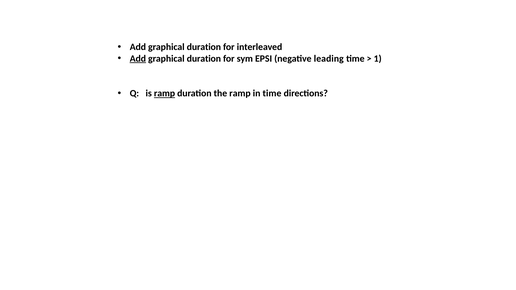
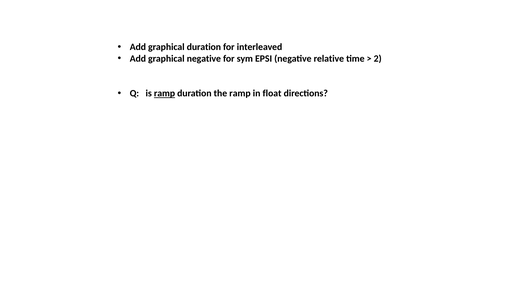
Add underline: present -> none (138, 59)
duration: duration -> negative (204, 59)
leading: leading -> relative (329, 59)
1: 1 -> 2 (378, 59)
in time: time -> float (272, 94)
